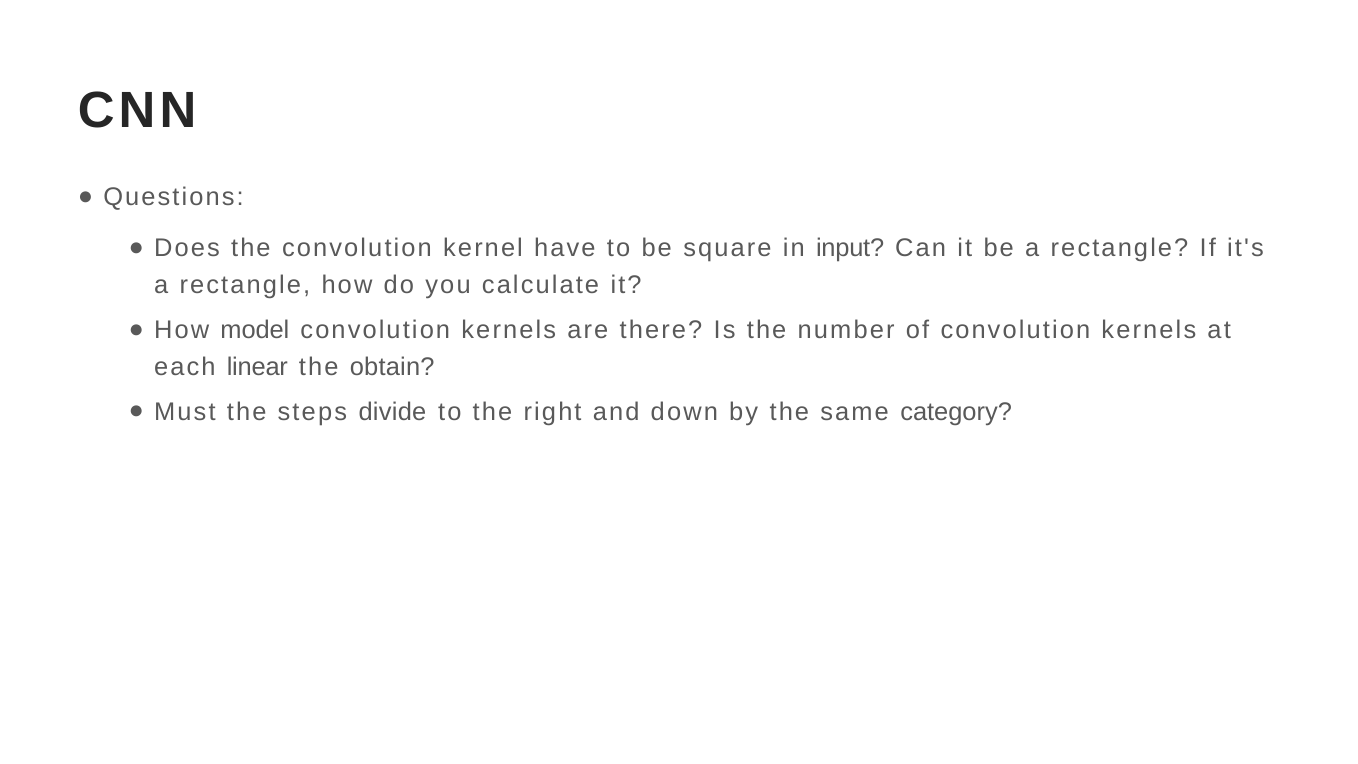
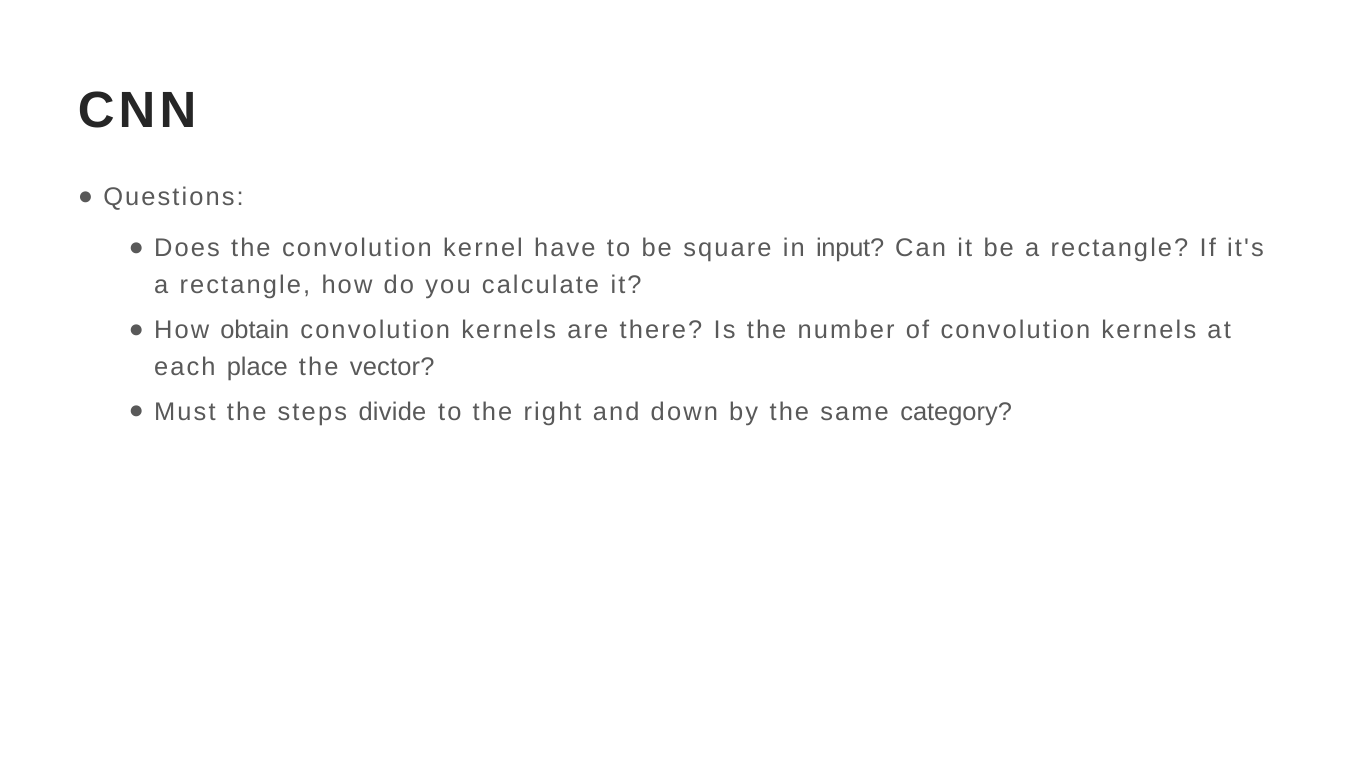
model: model -> obtain (255, 330)
linear: linear -> place (257, 367)
obtain: obtain -> vector (392, 367)
